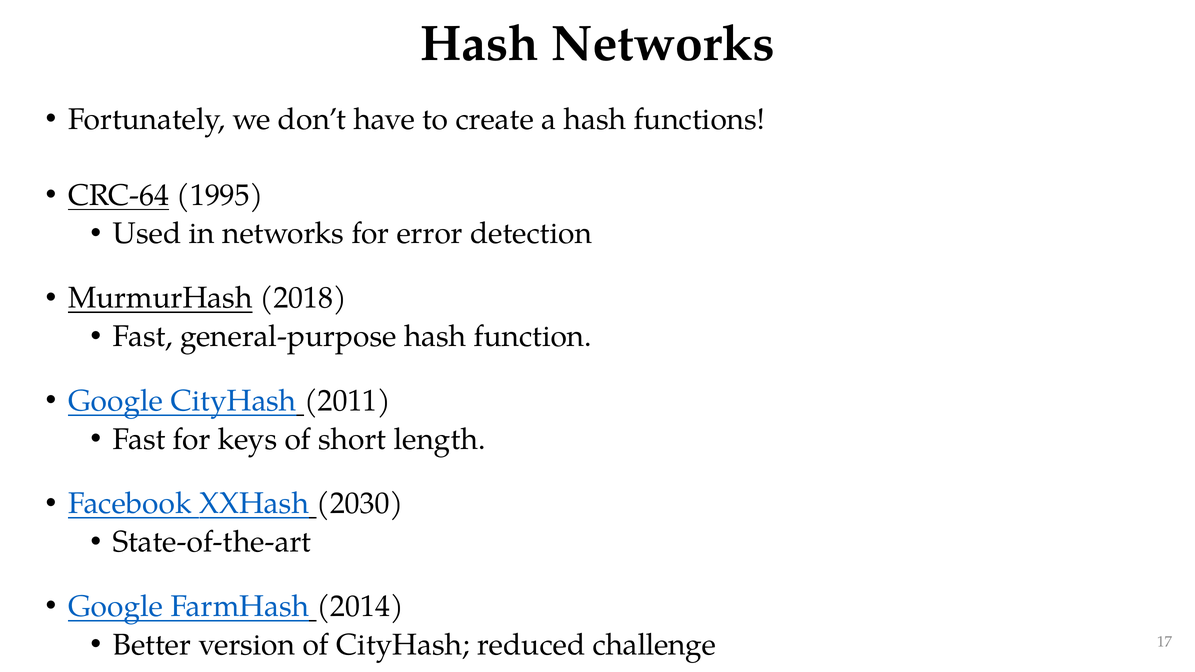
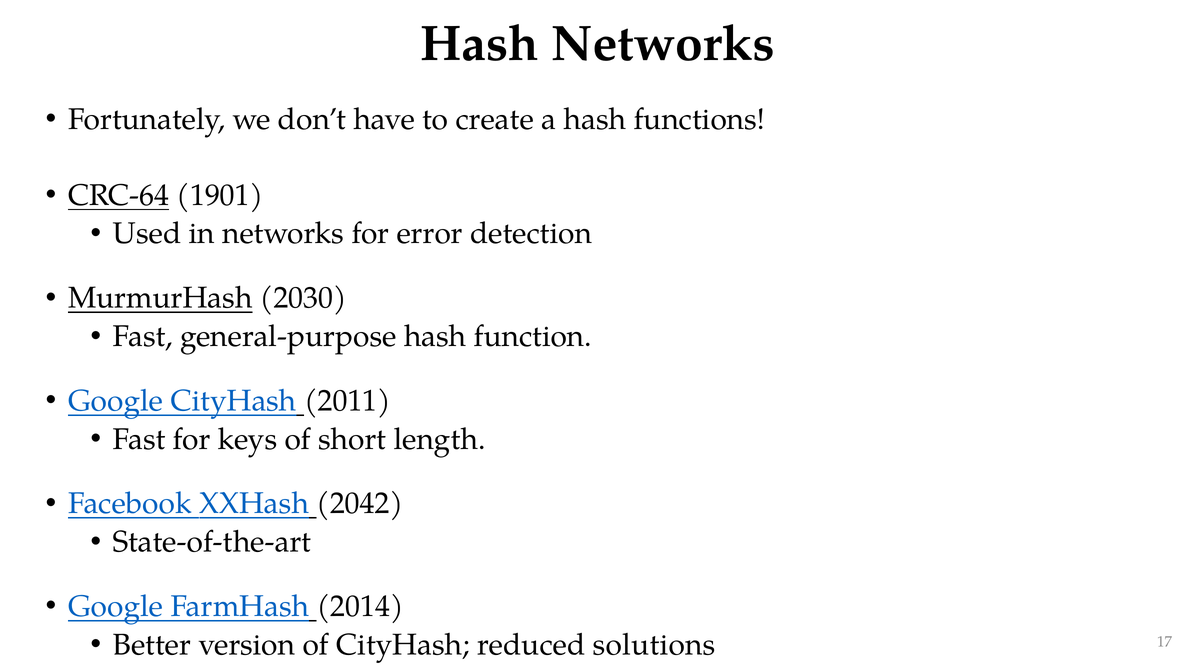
1995: 1995 -> 1901 (220, 195)
2018: 2018 -> 2030 (303, 298)
2030: 2030 -> 2042 (360, 504)
challenge: challenge -> solutions (654, 645)
